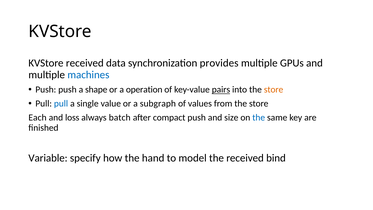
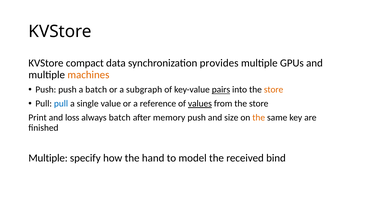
KVStore received: received -> compact (85, 63)
machines colour: blue -> orange (88, 75)
a shape: shape -> batch (96, 90)
operation: operation -> subgraph (144, 90)
subgraph: subgraph -> reference (158, 104)
values underline: none -> present (200, 104)
Each: Each -> Print (38, 117)
compact: compact -> memory (169, 117)
the colour: blue -> orange (259, 117)
Variable: Variable -> Multiple (48, 158)
